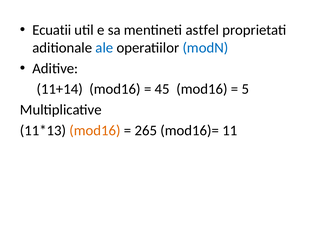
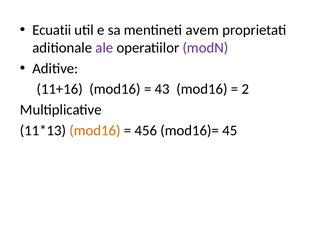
astfel: astfel -> avem (202, 30)
ale colour: blue -> purple (104, 48)
modN colour: blue -> purple (205, 48)
11+14: 11+14 -> 11+16 (60, 89)
45: 45 -> 43 (162, 89)
5: 5 -> 2 (245, 89)
265: 265 -> 456 (146, 130)
11: 11 -> 45 (230, 130)
